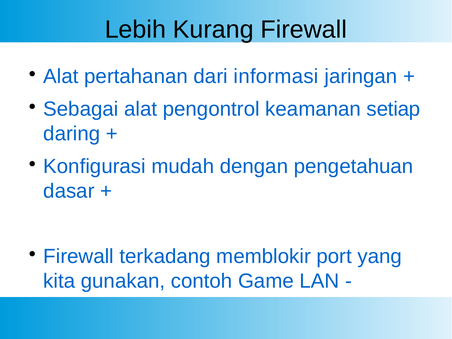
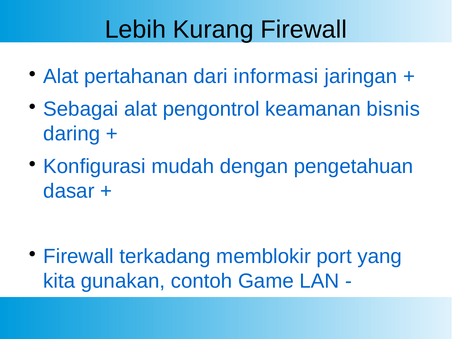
setiap: setiap -> bisnis (393, 109)
